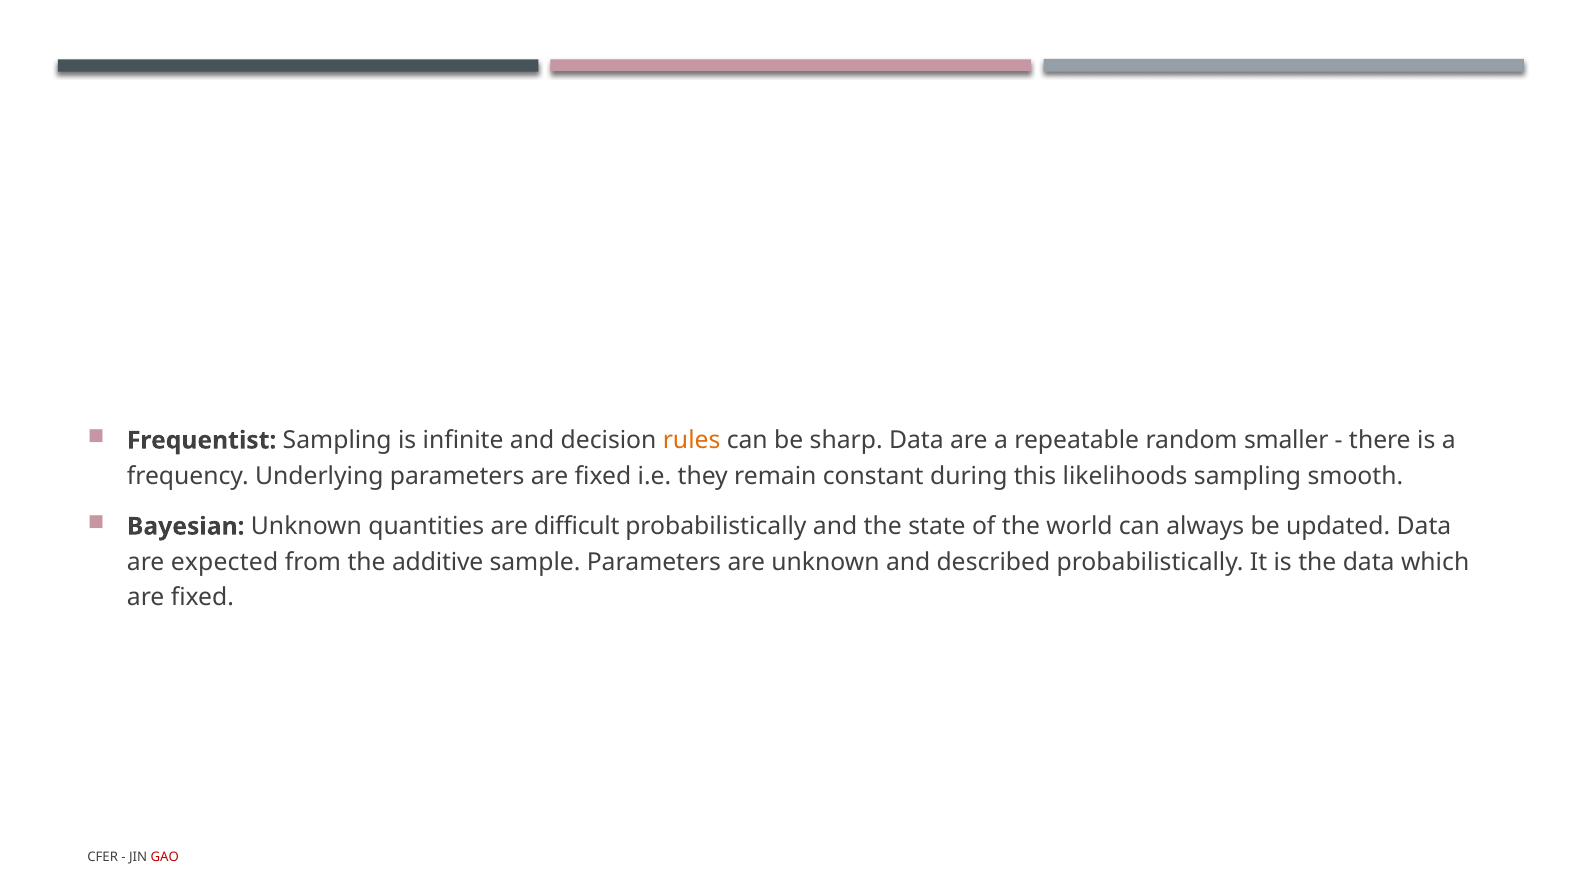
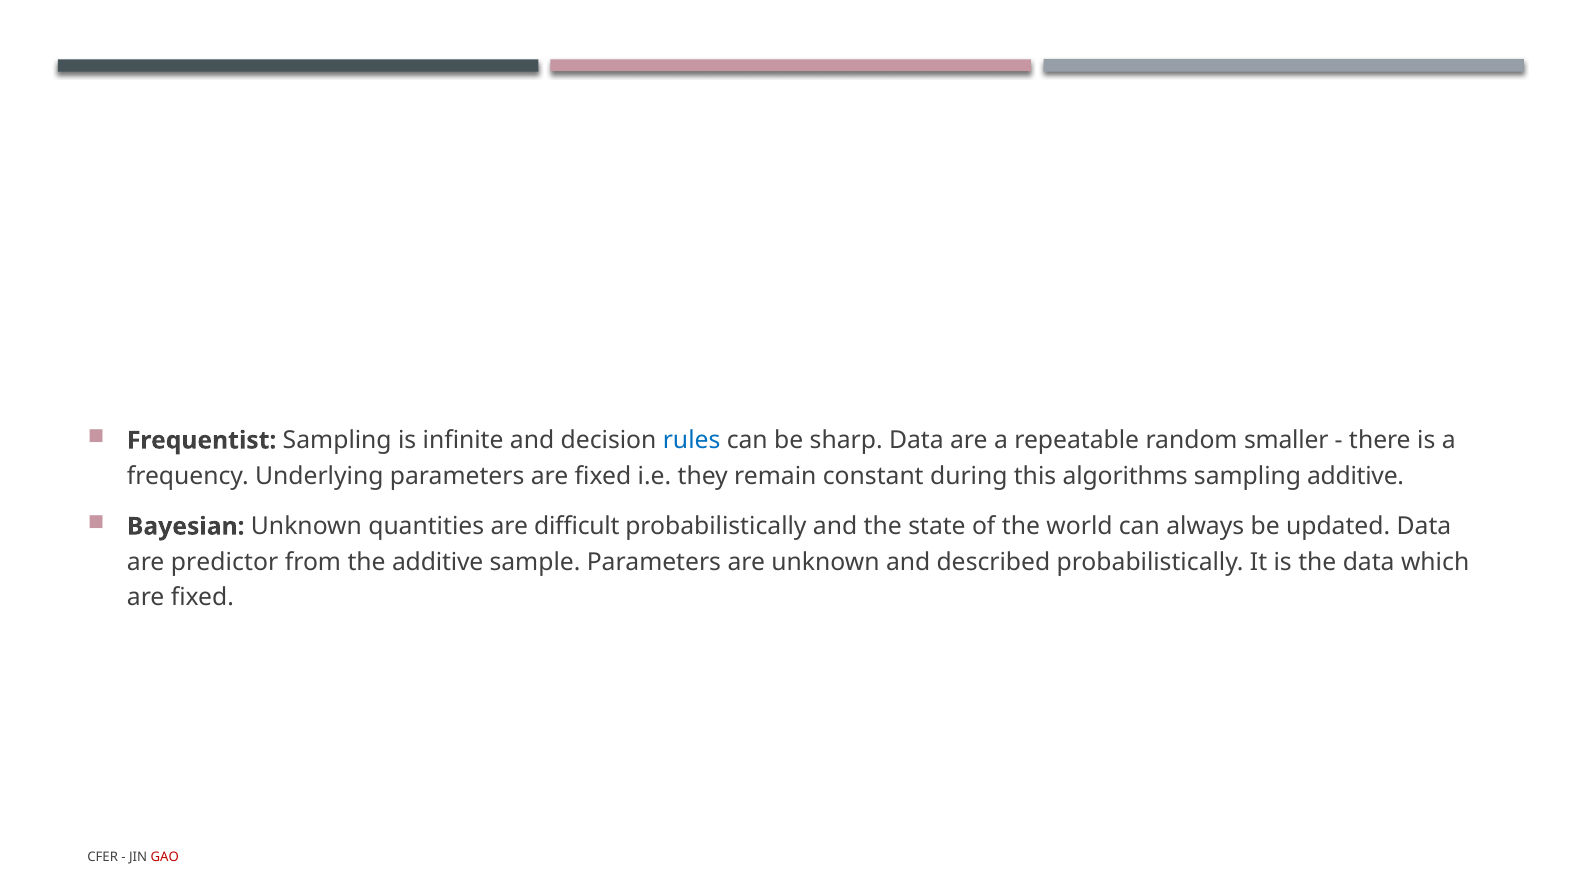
rules colour: orange -> blue (692, 440)
likelihoods: likelihoods -> algorithms (1125, 476)
sampling smooth: smooth -> additive (1356, 476)
expected: expected -> predictor (225, 562)
